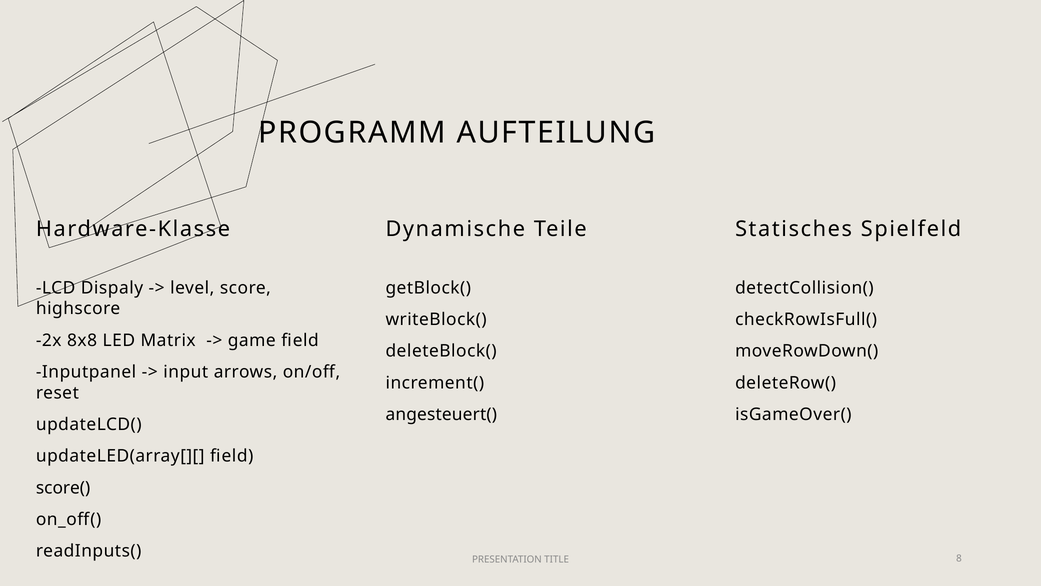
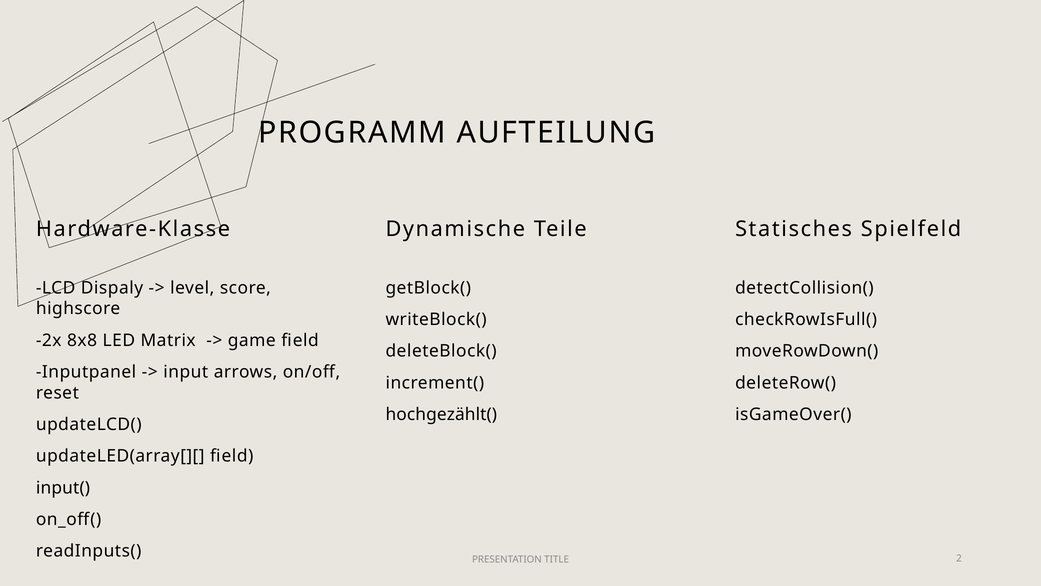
angesteuert(: angesteuert( -> hochgezählt( (441, 414)
score(: score( -> input( (63, 488)
8: 8 -> 2 (959, 558)
